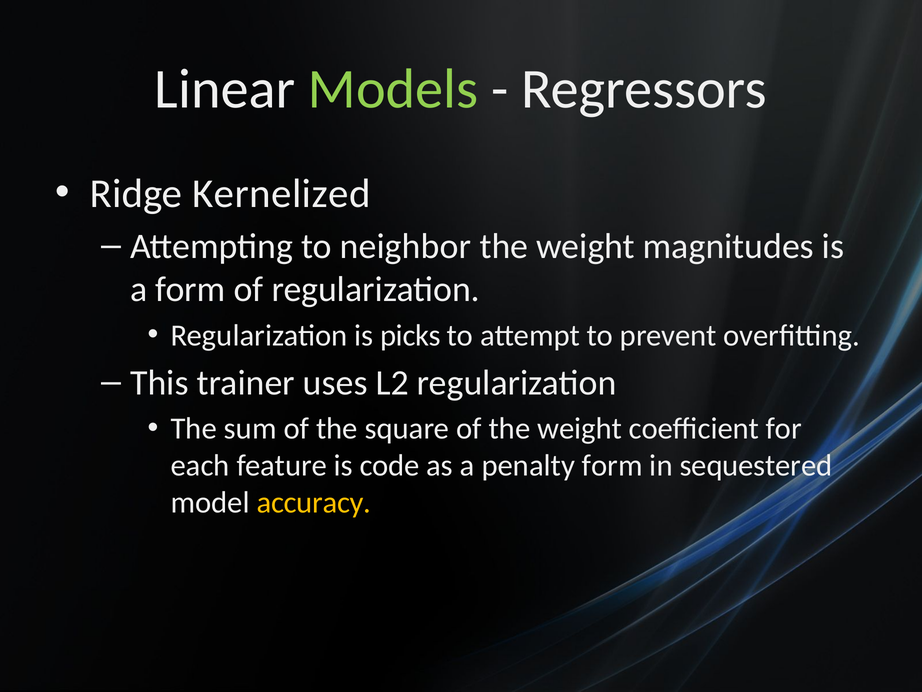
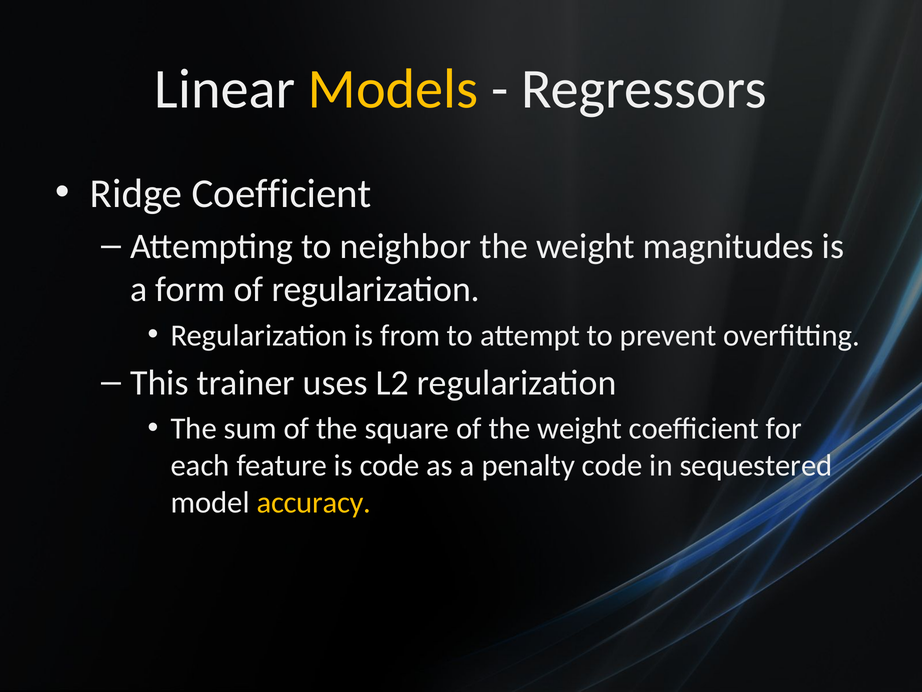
Models colour: light green -> yellow (393, 89)
Ridge Kernelized: Kernelized -> Coefficient (282, 193)
picks: picks -> from (410, 335)
penalty form: form -> code (612, 465)
